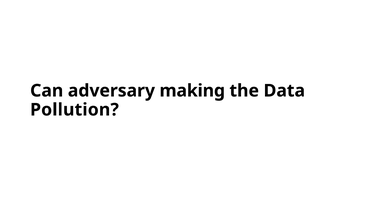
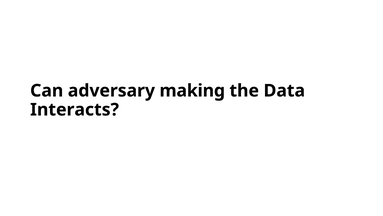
Pollution: Pollution -> Interacts (75, 109)
